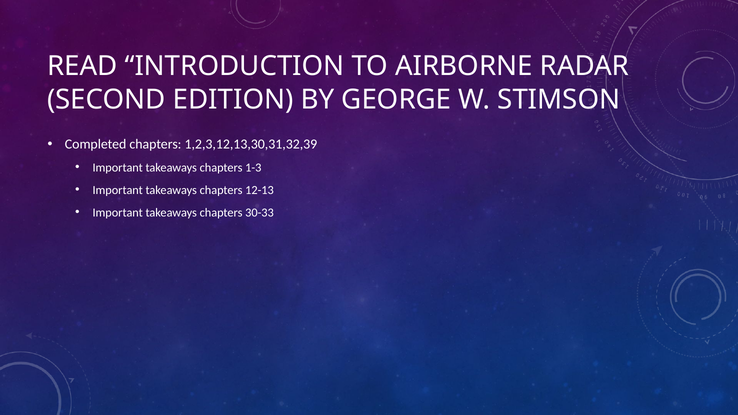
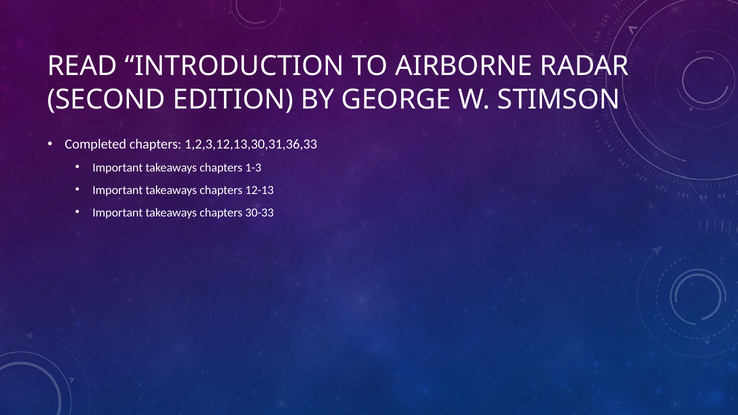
1,2,3,12,13,30,31,32,39: 1,2,3,12,13,30,31,32,39 -> 1,2,3,12,13,30,31,36,33 (251, 144)
